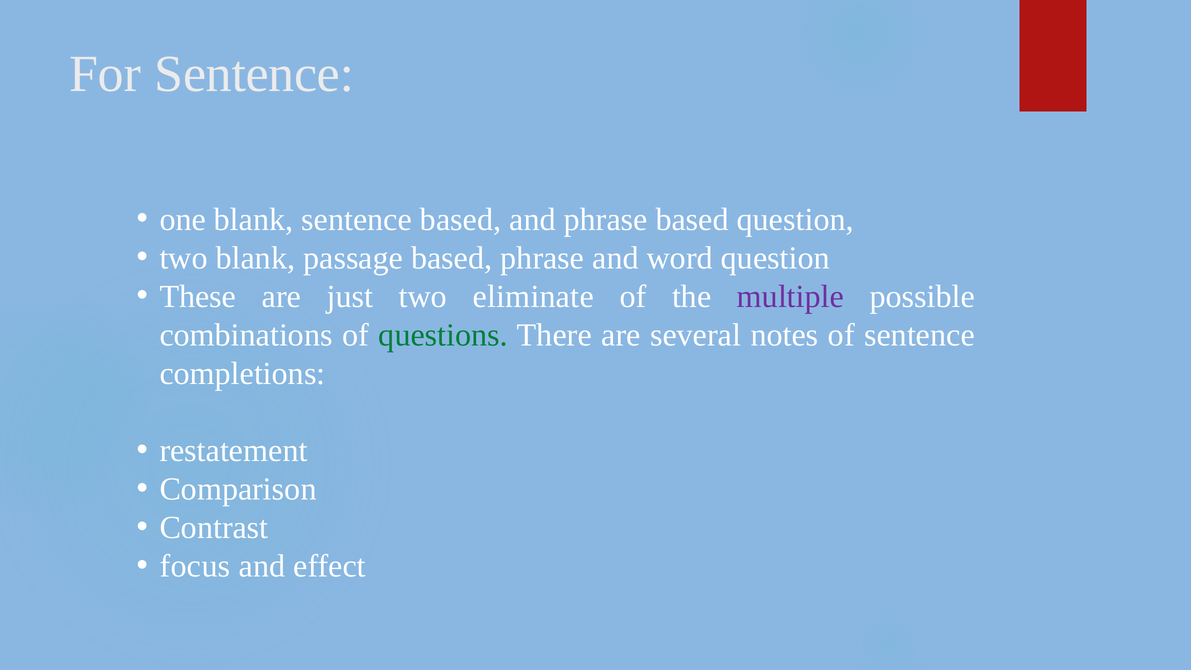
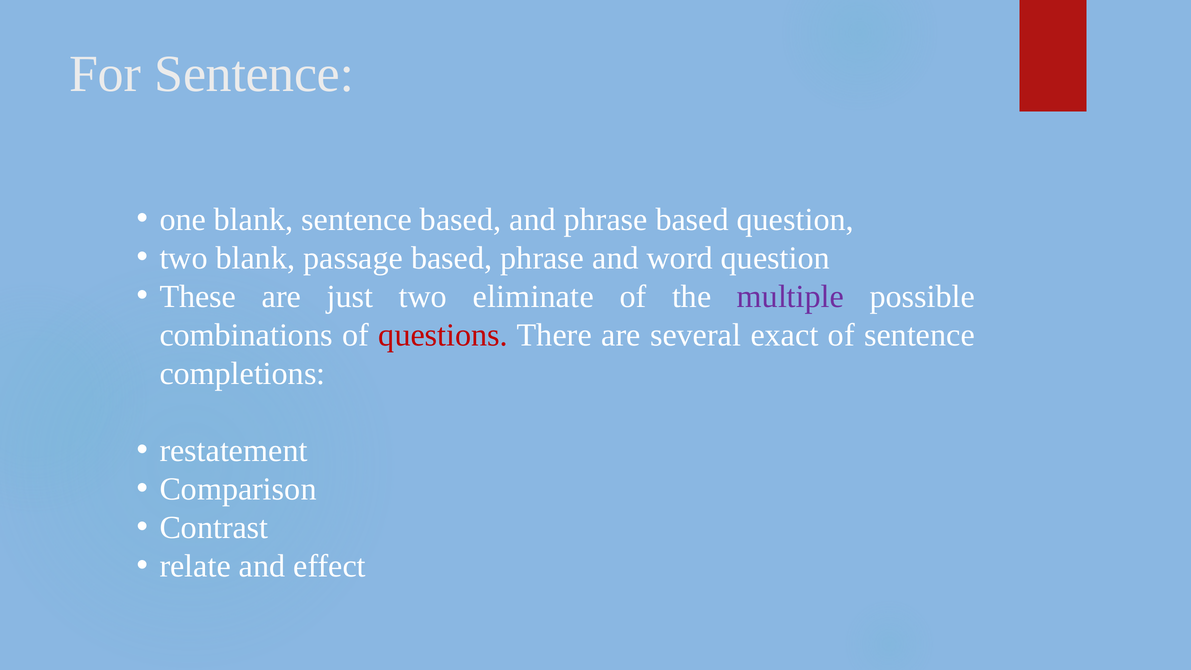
questions colour: green -> red (443, 335)
notes: notes -> exact (785, 335)
focus: focus -> relate (195, 566)
